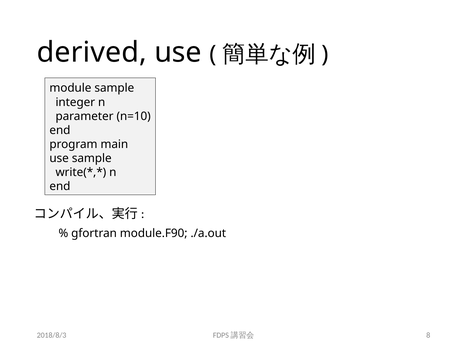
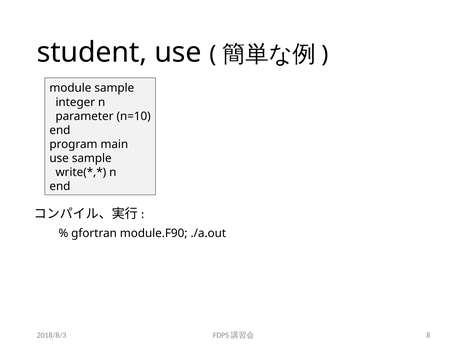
derived: derived -> student (92, 52)
